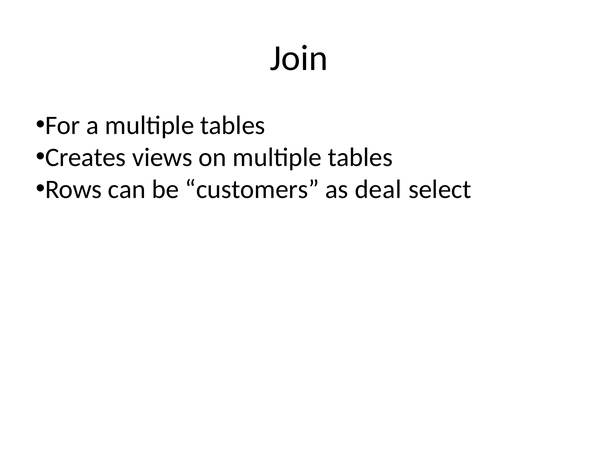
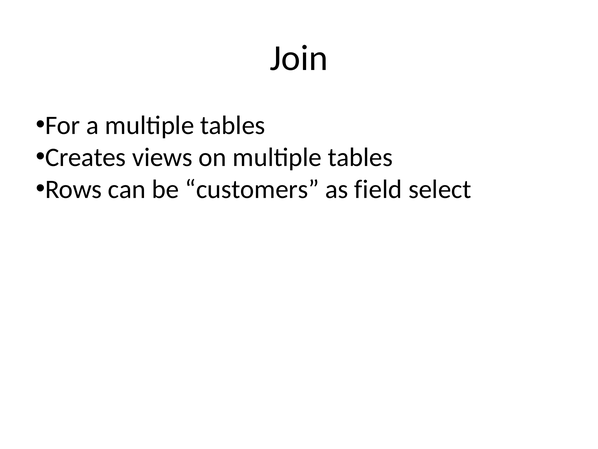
deal: deal -> field (378, 189)
